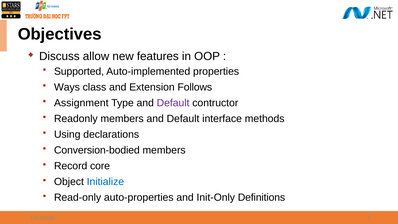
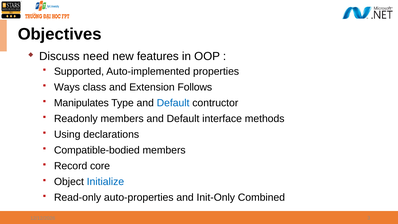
allow: allow -> need (96, 56)
Assignment: Assignment -> Manipulates (81, 103)
Default colour: purple -> blue (173, 103)
Conversion-bodied: Conversion-bodied -> Compatible-bodied (97, 150)
Definitions: Definitions -> Combined (261, 197)
